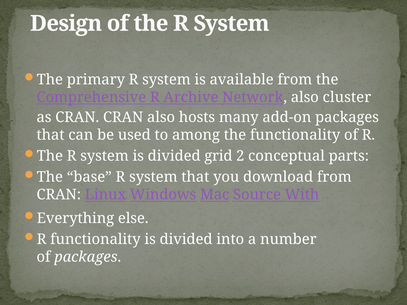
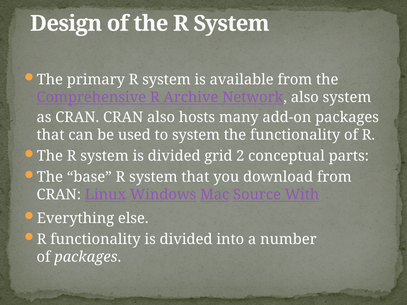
also cluster: cluster -> system (347, 97)
to among: among -> system (196, 135)
